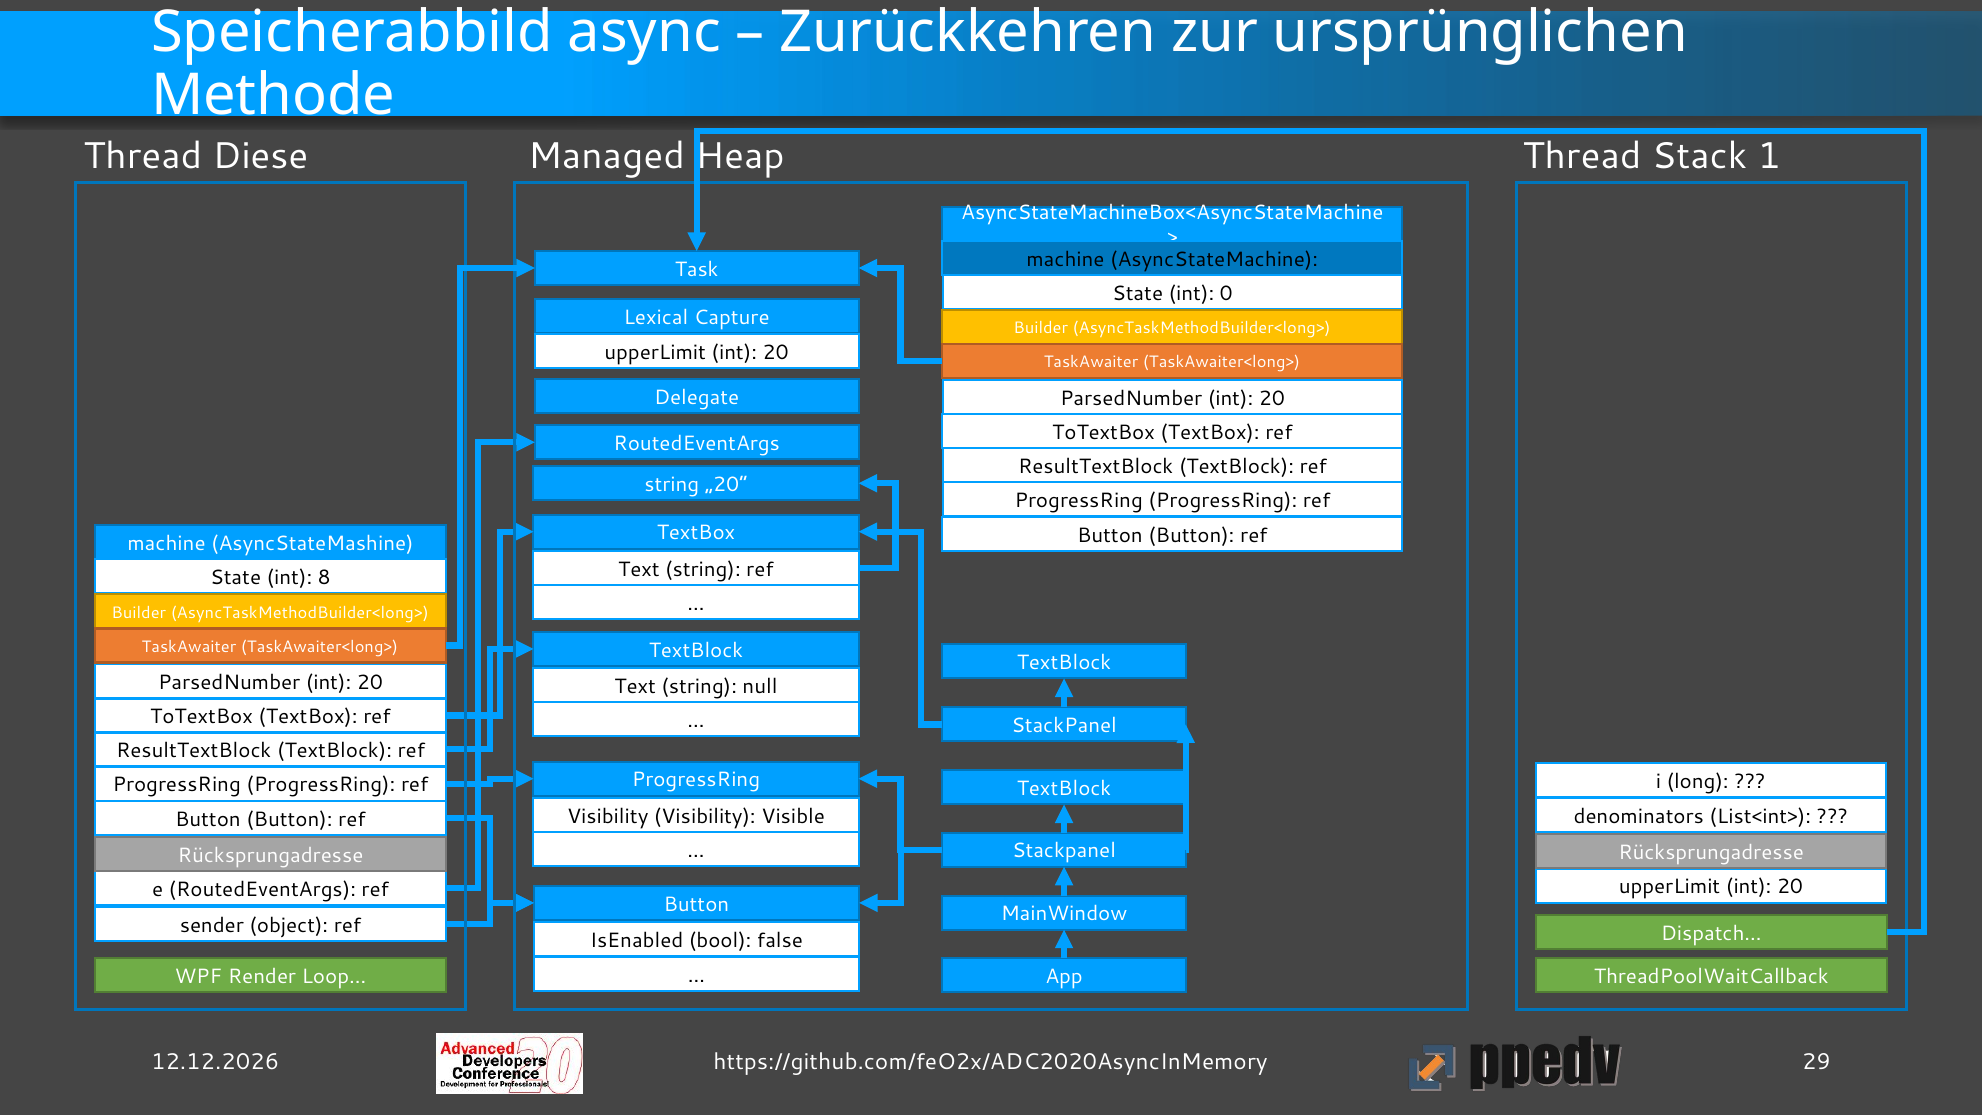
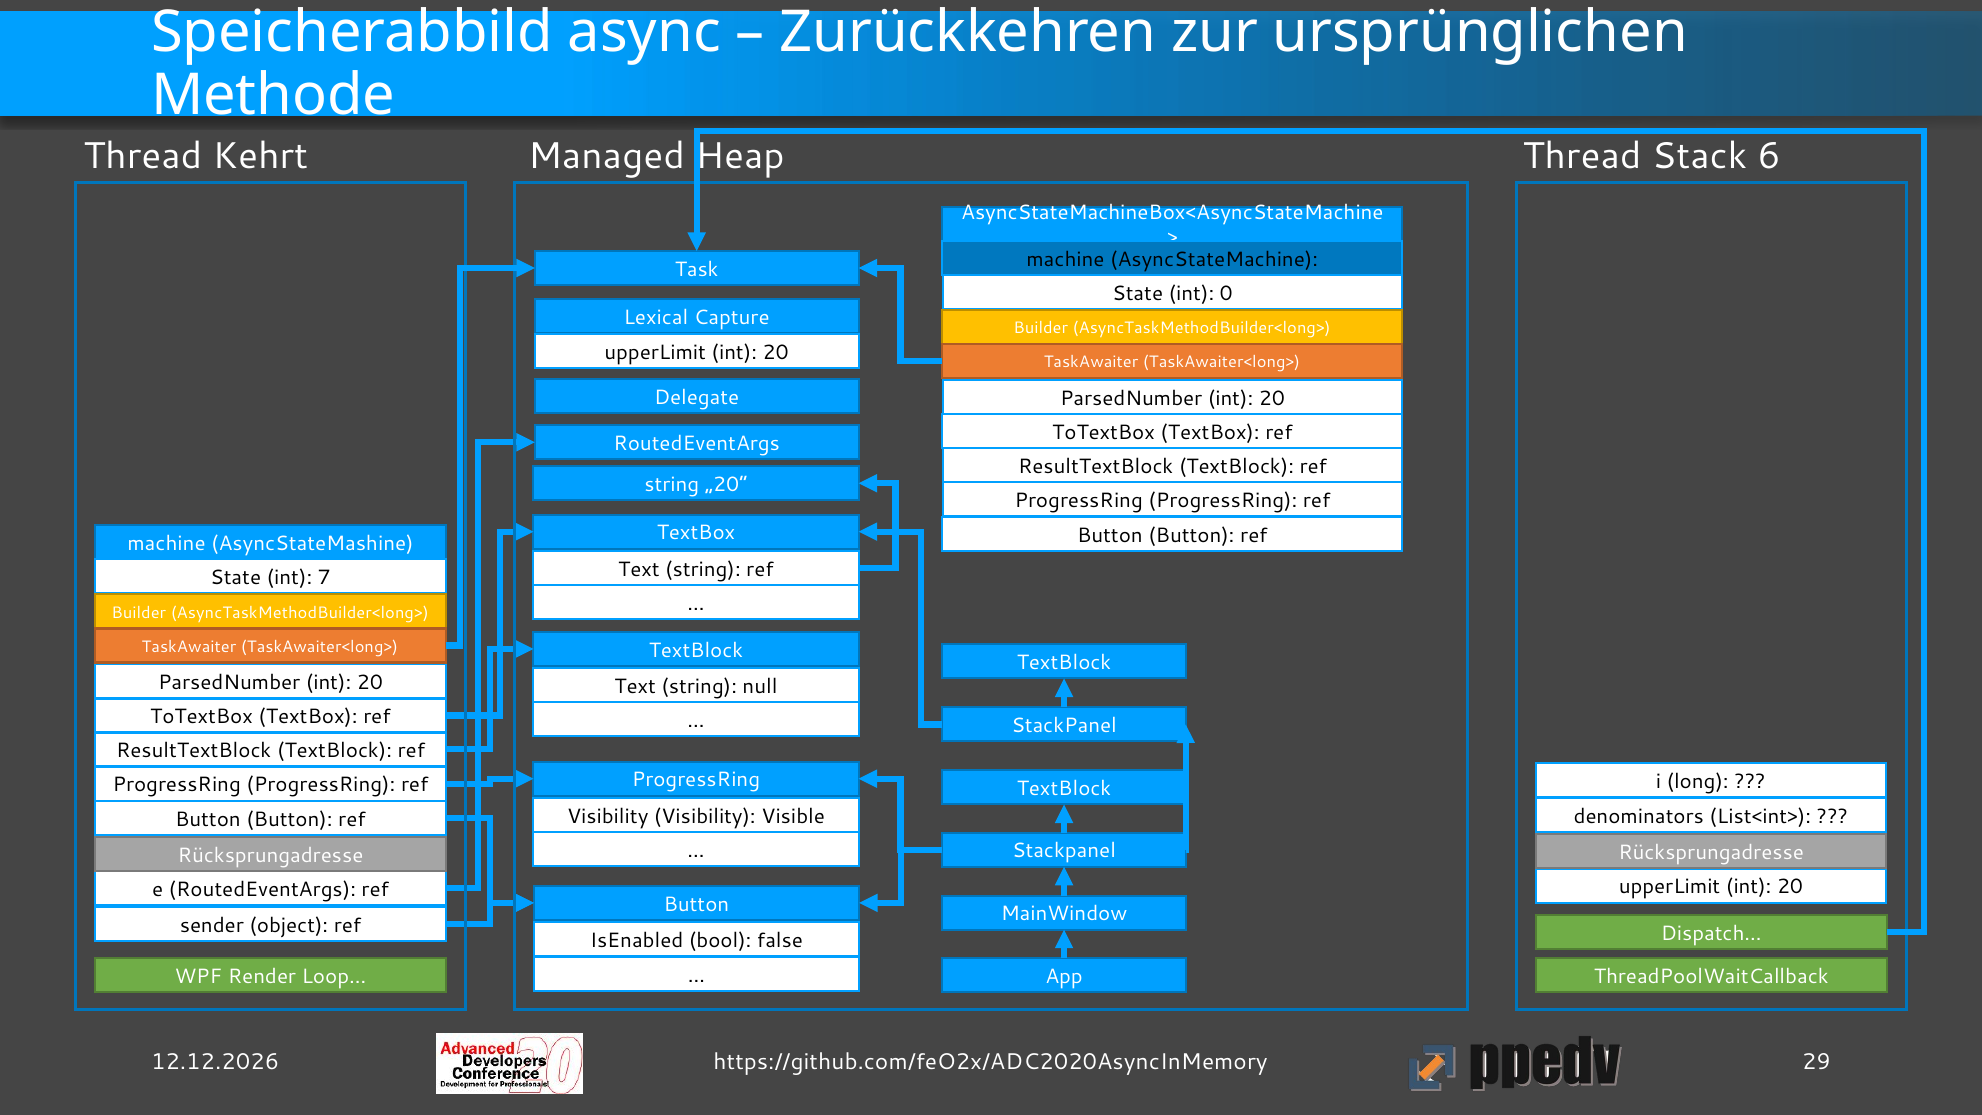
Diese: Diese -> Kehrt (260, 156)
1: 1 -> 6 (1769, 156)
8: 8 -> 7 (324, 578)
